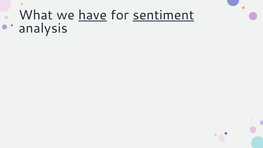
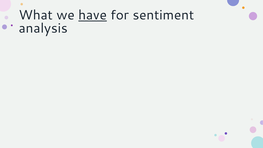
sentiment underline: present -> none (163, 15)
